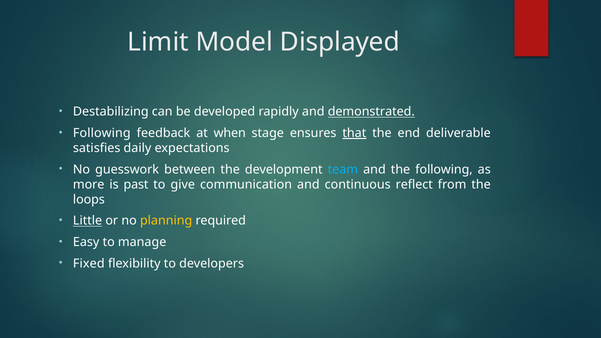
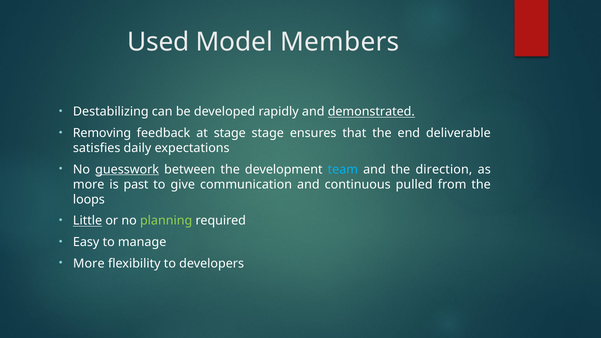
Limit: Limit -> Used (158, 42)
Displayed: Displayed -> Members (340, 42)
Following: Following -> Removing (102, 133)
at when: when -> stage (230, 133)
that underline: present -> none (354, 133)
guesswork underline: none -> present (127, 169)
the following: following -> direction (444, 169)
reflect: reflect -> pulled (414, 185)
planning colour: yellow -> light green (166, 221)
Fixed: Fixed -> More (89, 263)
